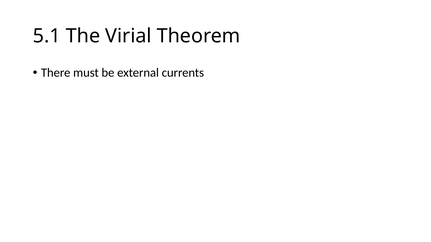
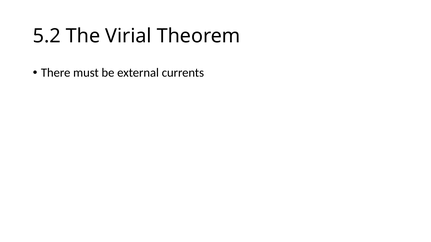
5.1: 5.1 -> 5.2 (47, 36)
